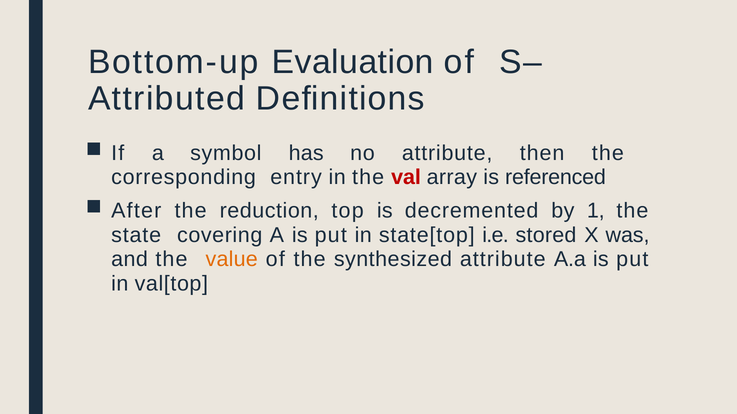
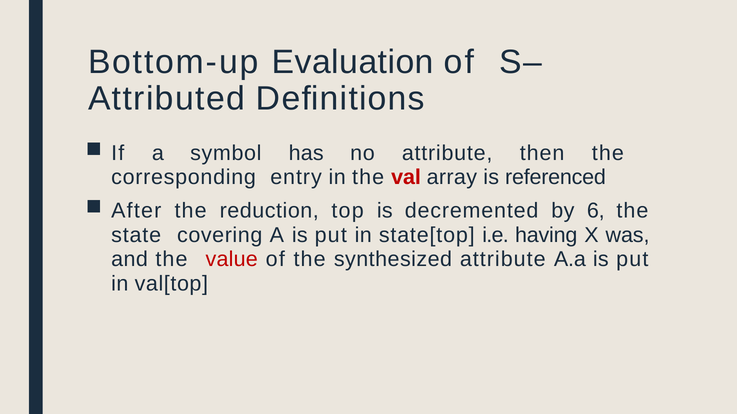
1: 1 -> 6 (596, 211)
stored: stored -> having (546, 235)
value colour: orange -> red (232, 260)
